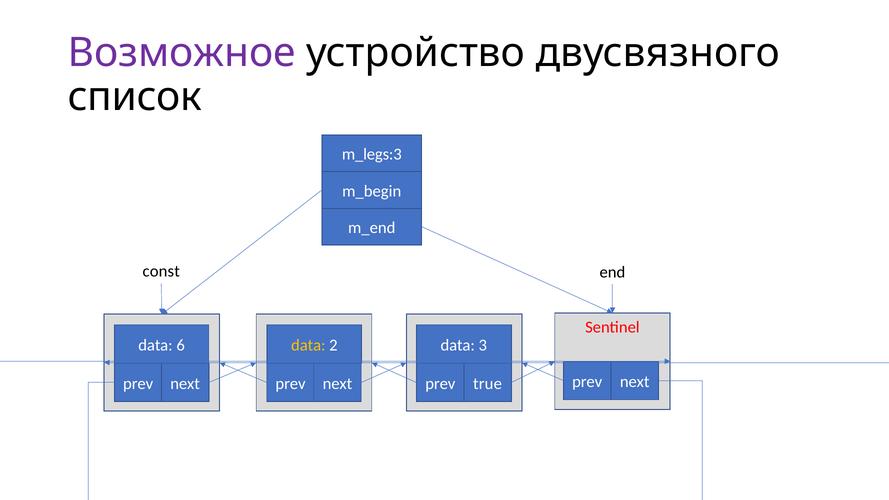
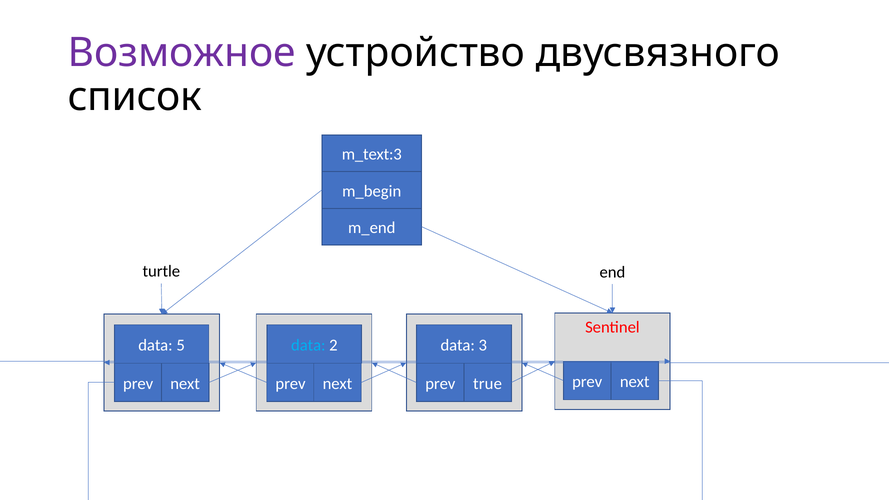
m_legs:3: m_legs:3 -> m_text:3 (372, 154)
const: const -> turtle (161, 271)
6: 6 -> 5 (181, 345)
data colour: yellow -> light blue (308, 345)
